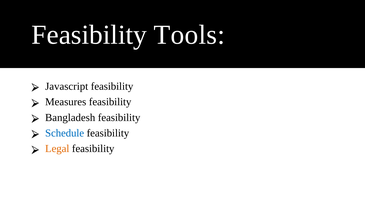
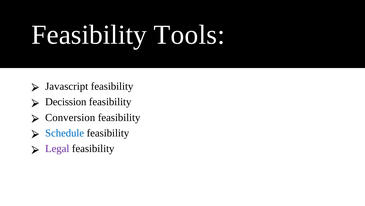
Measures: Measures -> Decission (66, 102)
Bangladesh: Bangladesh -> Conversion (70, 117)
Legal colour: orange -> purple (57, 148)
